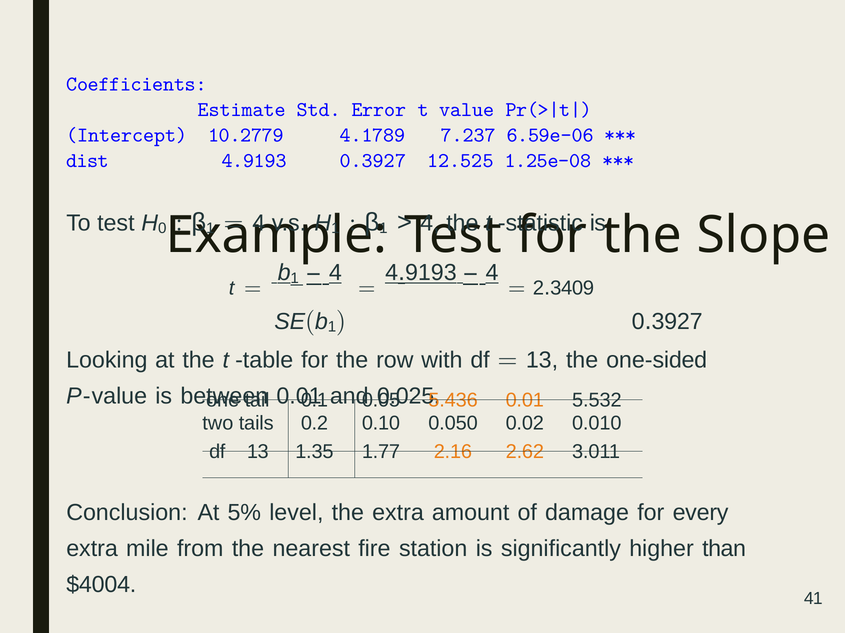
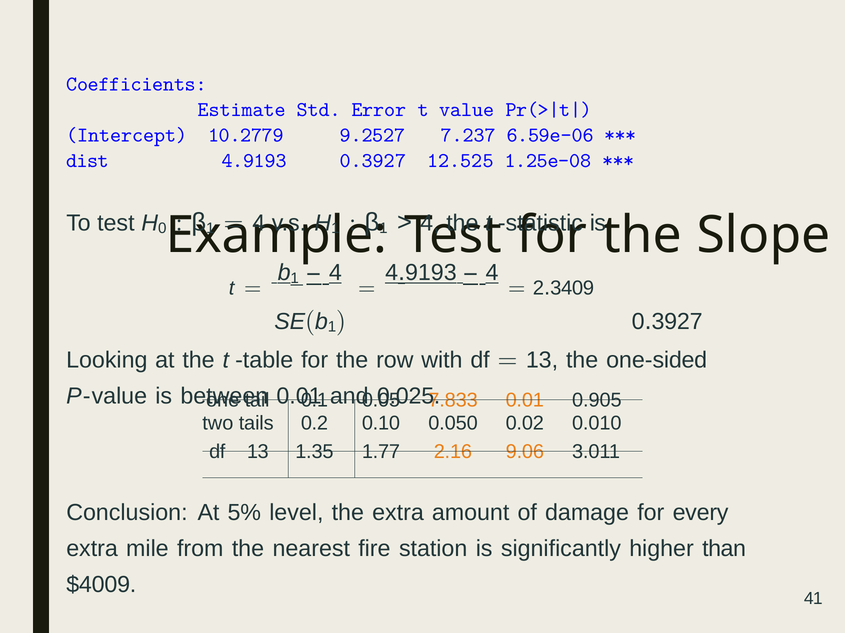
4.1789: 4.1789 -> 9.2527 (373, 135)
5.436: 5.436 -> 7.833 (453, 400)
5.532: 5.532 -> 0.905 (597, 400)
2.62: 2.62 -> 9.06 (525, 452)
$4004: $4004 -> $4009 (101, 585)
